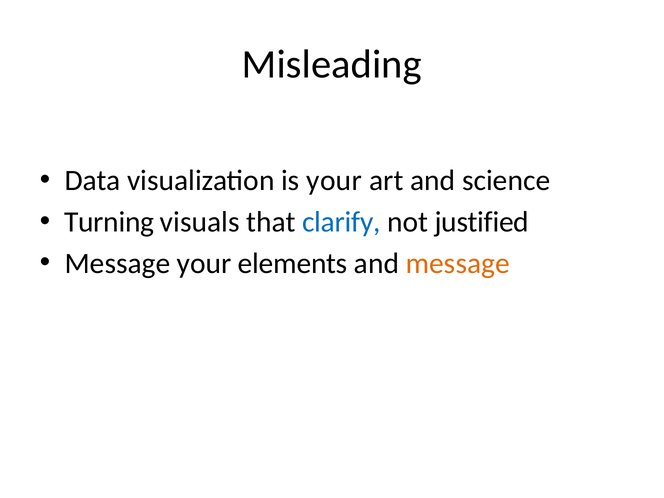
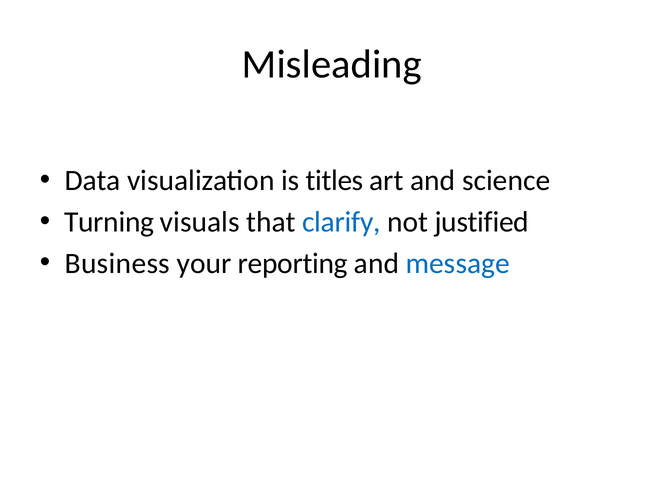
is your: your -> titles (335, 181)
Message: Message -> Business (117, 263)
elements: elements -> reporting (293, 263)
message colour: orange -> blue (458, 263)
